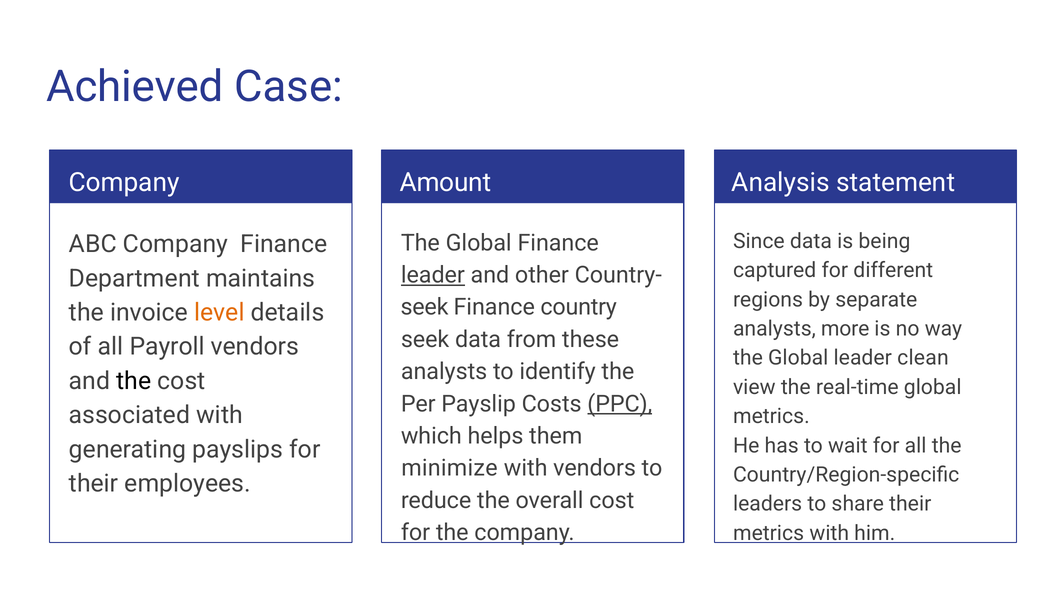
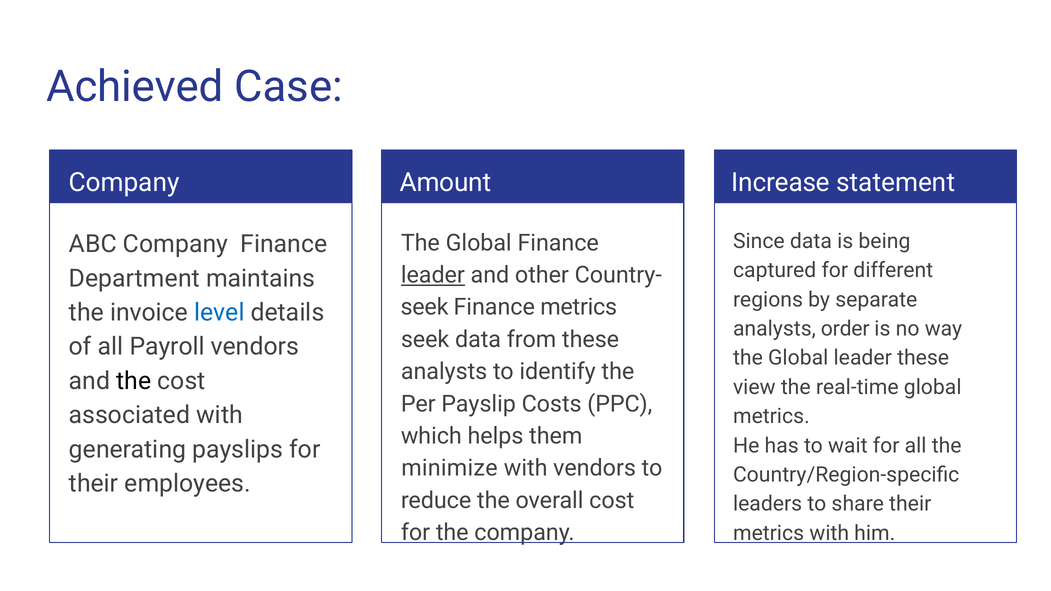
Analysis: Analysis -> Increase (781, 183)
Finance country: country -> metrics (579, 307)
level colour: orange -> blue (219, 313)
more: more -> order (845, 329)
leader clean: clean -> these (923, 358)
PPC underline: present -> none (620, 404)
